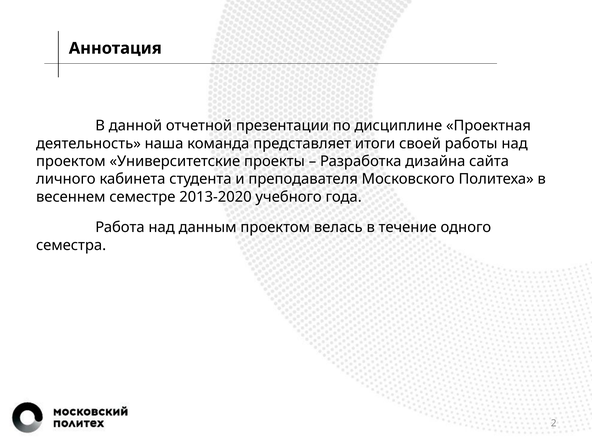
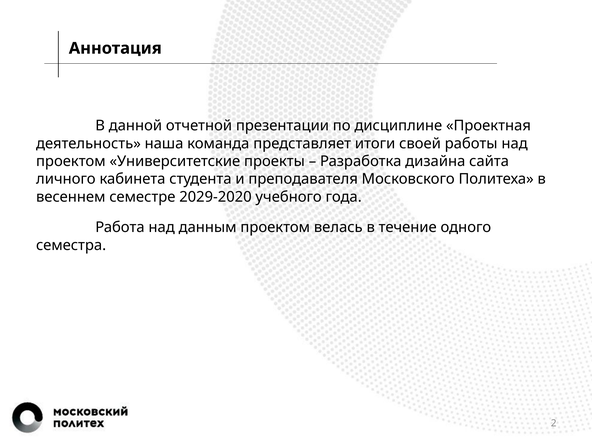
2013-2020: 2013-2020 -> 2029-2020 (215, 197)
